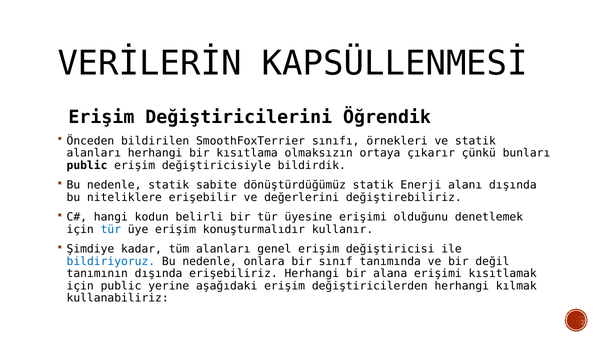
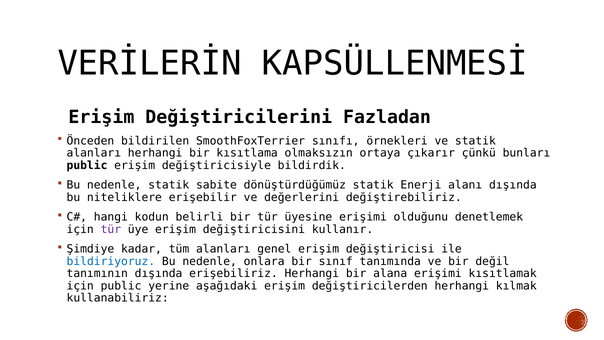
Öğrendik: Öğrendik -> Fazladan (387, 117)
tür colour: blue -> purple (111, 229)
konuşturmalıdır: konuşturmalıdır -> değiştiricisini (254, 229)
